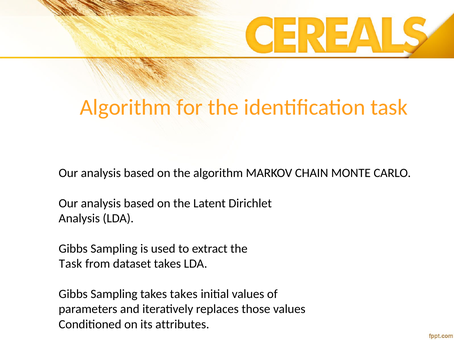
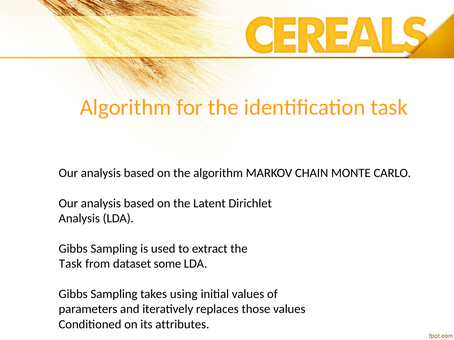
dataset takes: takes -> some (167, 264)
takes takes: takes -> using (184, 294)
